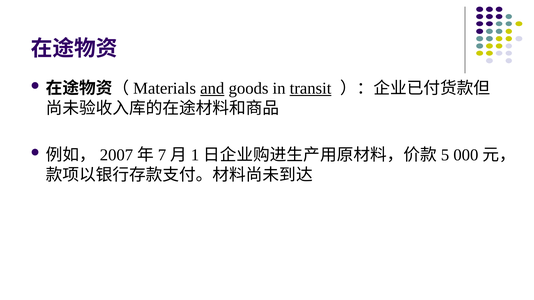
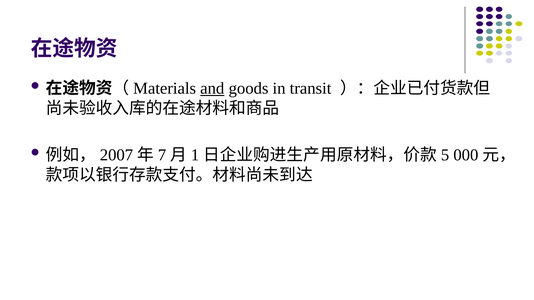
transit underline: present -> none (311, 88)
